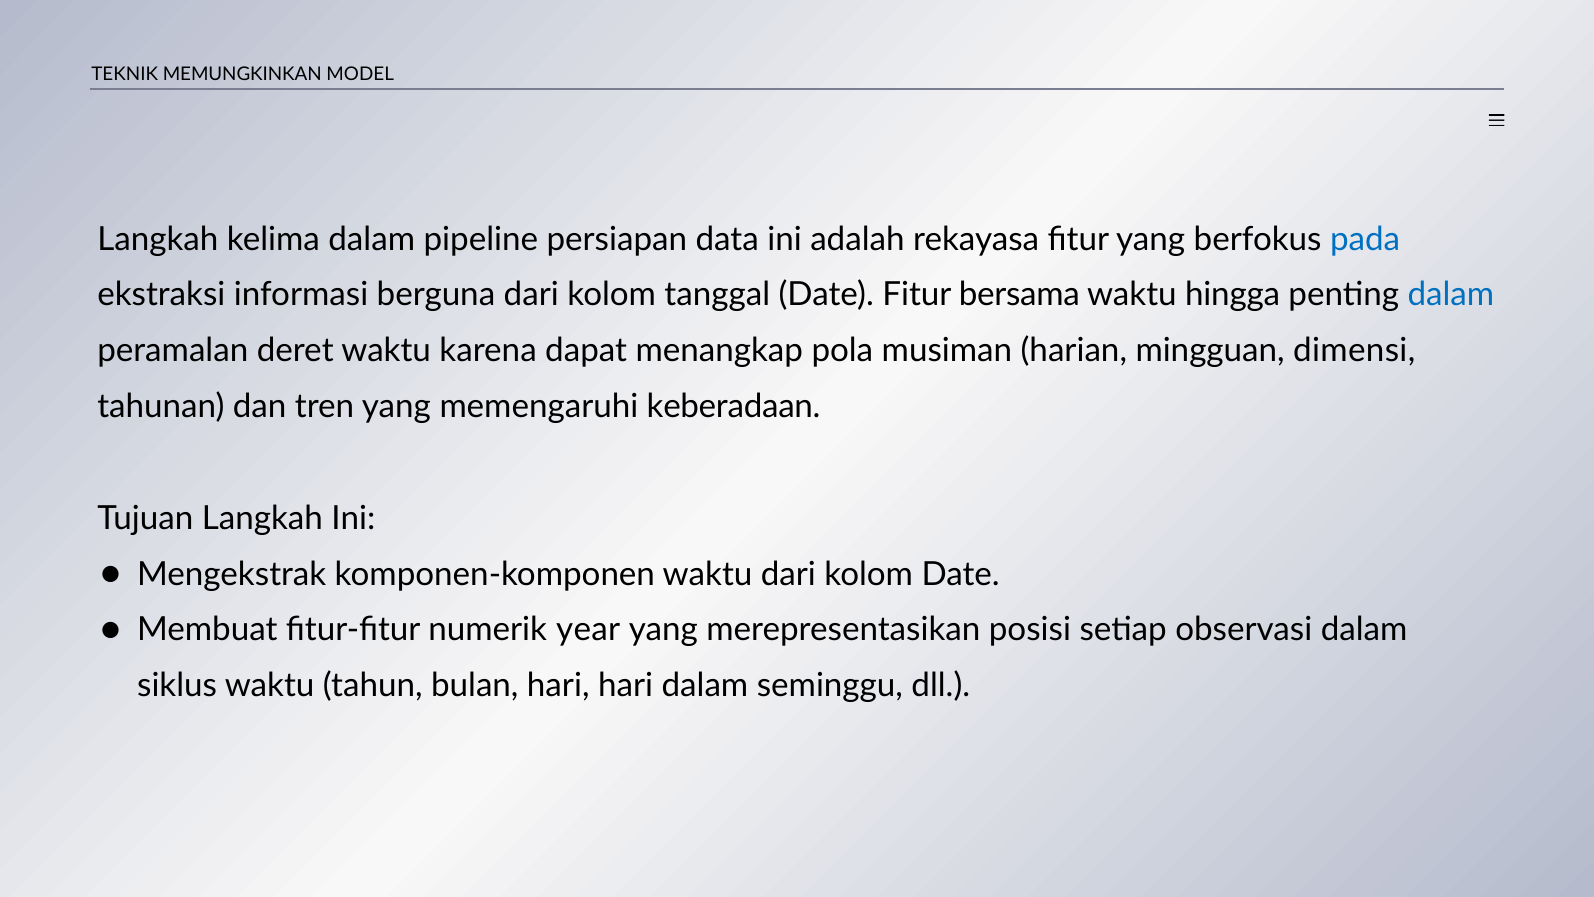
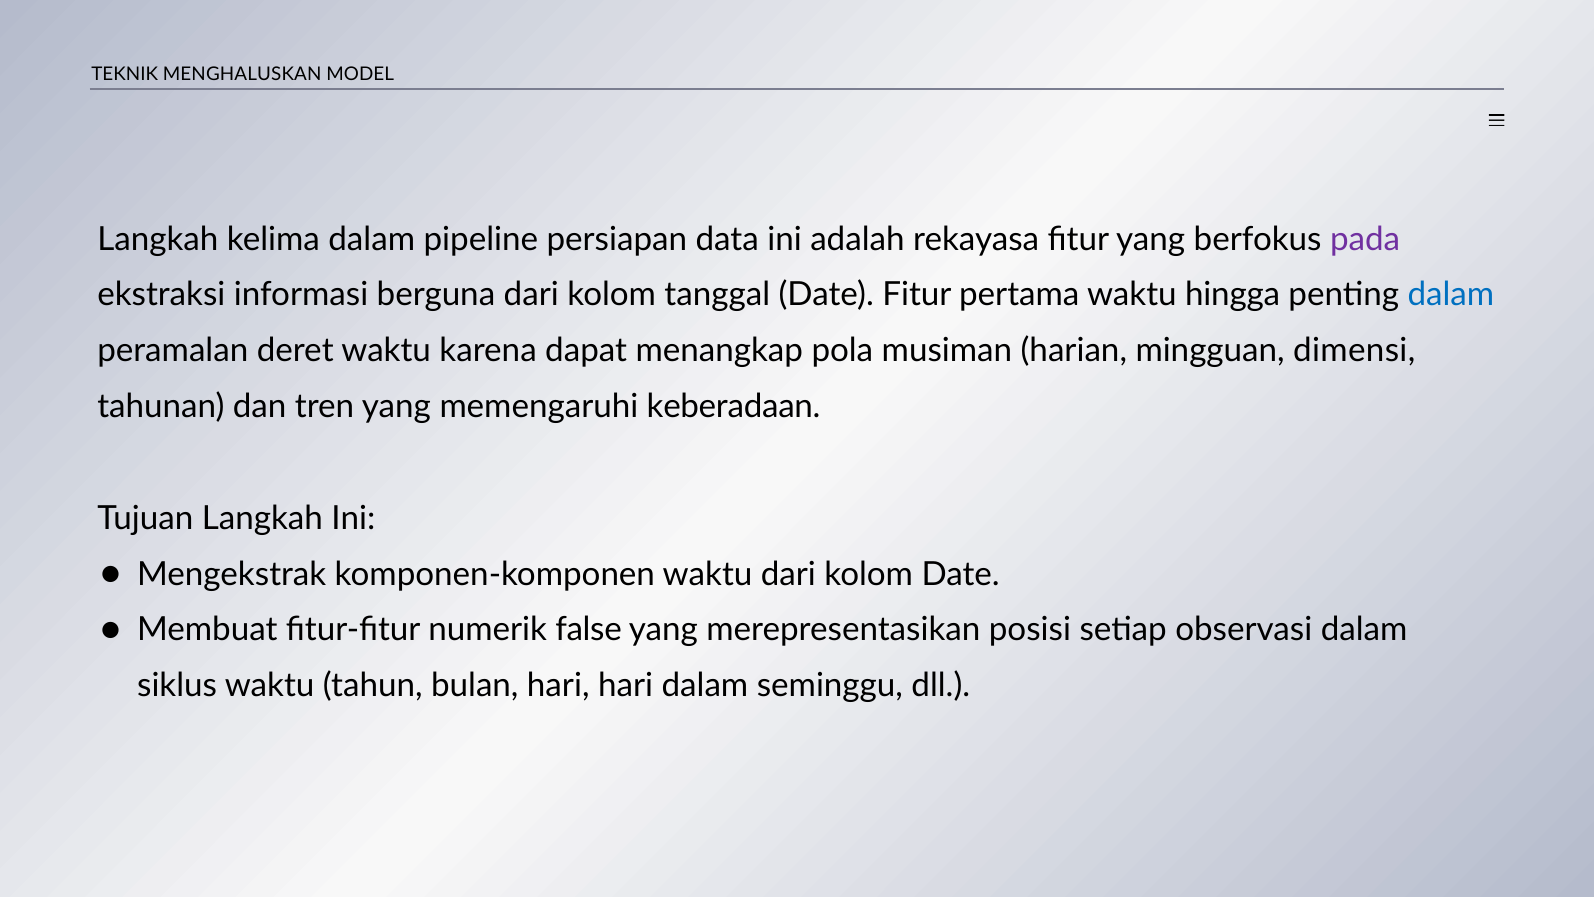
MEMUNGKINKAN: MEMUNGKINKAN -> MENGHALUSKAN (242, 74)
pada colour: blue -> purple (1365, 239)
bersama: bersama -> pertama (1019, 295)
year: year -> false (589, 630)
